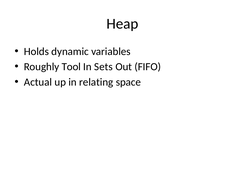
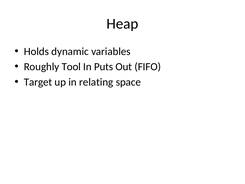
Sets: Sets -> Puts (104, 67)
Actual: Actual -> Target (38, 82)
